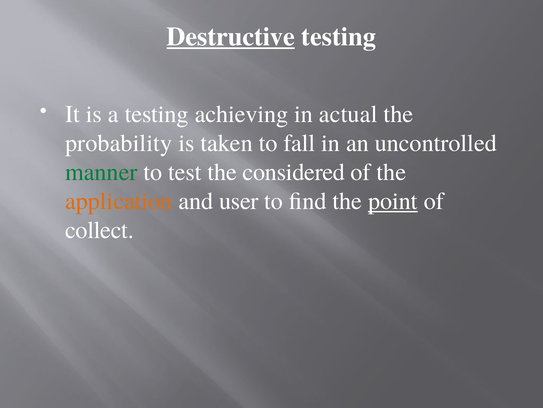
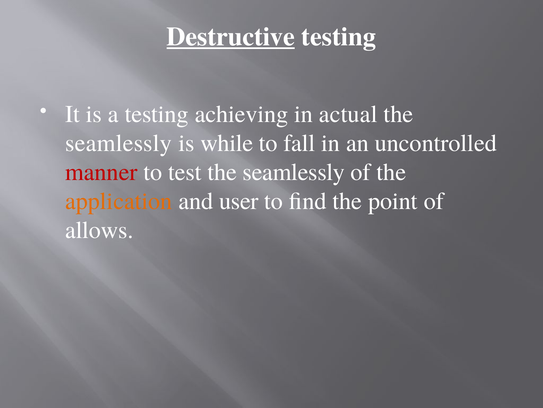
probability: probability -> seamlessly (119, 143)
taken: taken -> while (227, 143)
manner colour: green -> red (101, 172)
test the considered: considered -> seamlessly (294, 172)
point underline: present -> none (393, 201)
collect: collect -> allows (99, 230)
